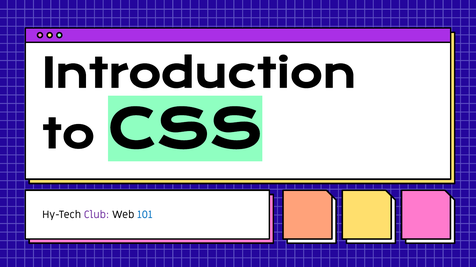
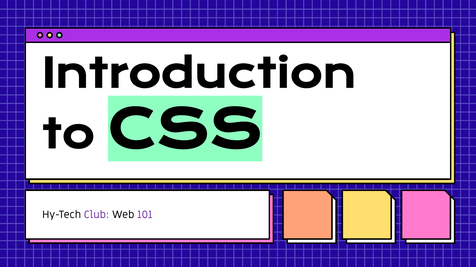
101 colour: blue -> purple (145, 215)
